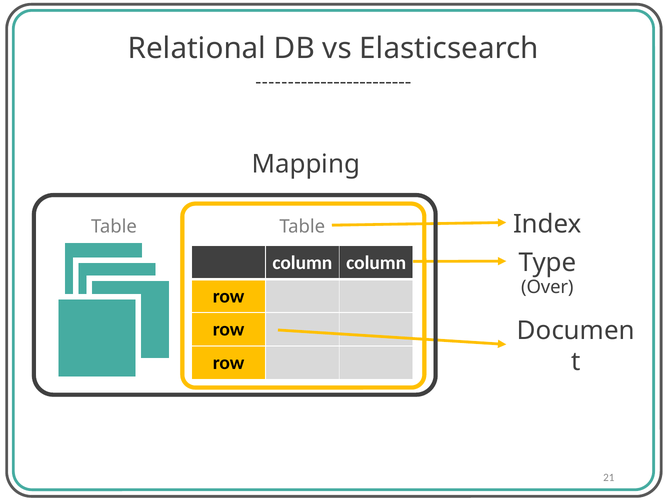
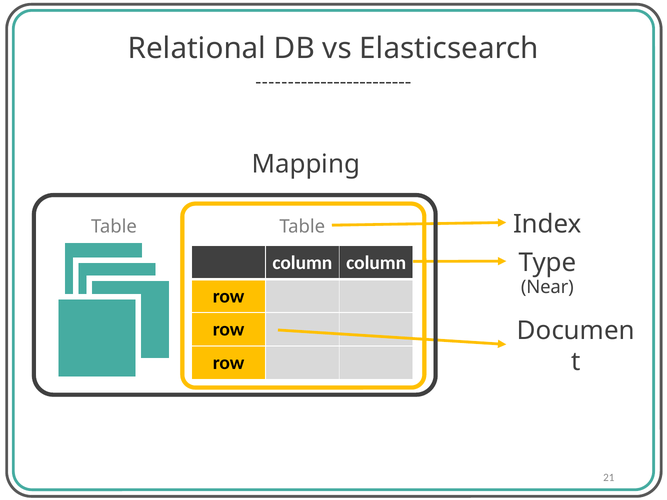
Over: Over -> Near (547, 287)
